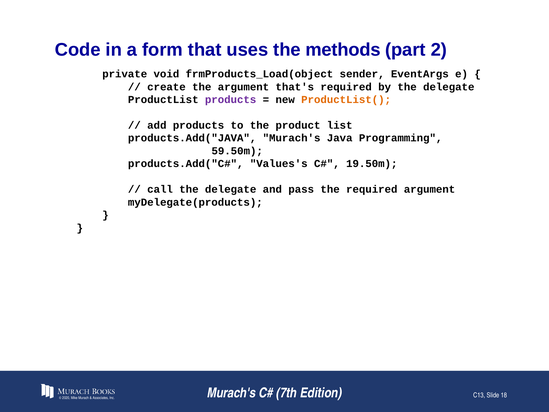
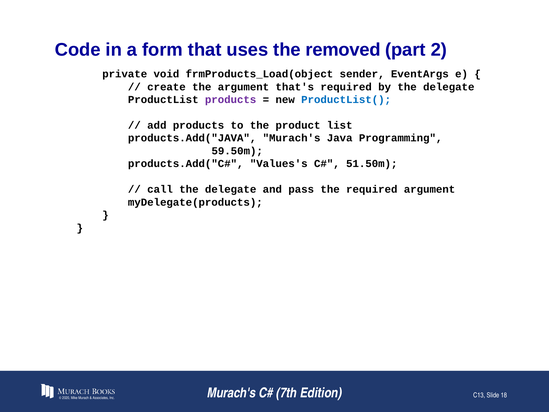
methods: methods -> removed (343, 50)
ProductList( colour: orange -> blue (346, 100)
19.50m: 19.50m -> 51.50m (372, 164)
